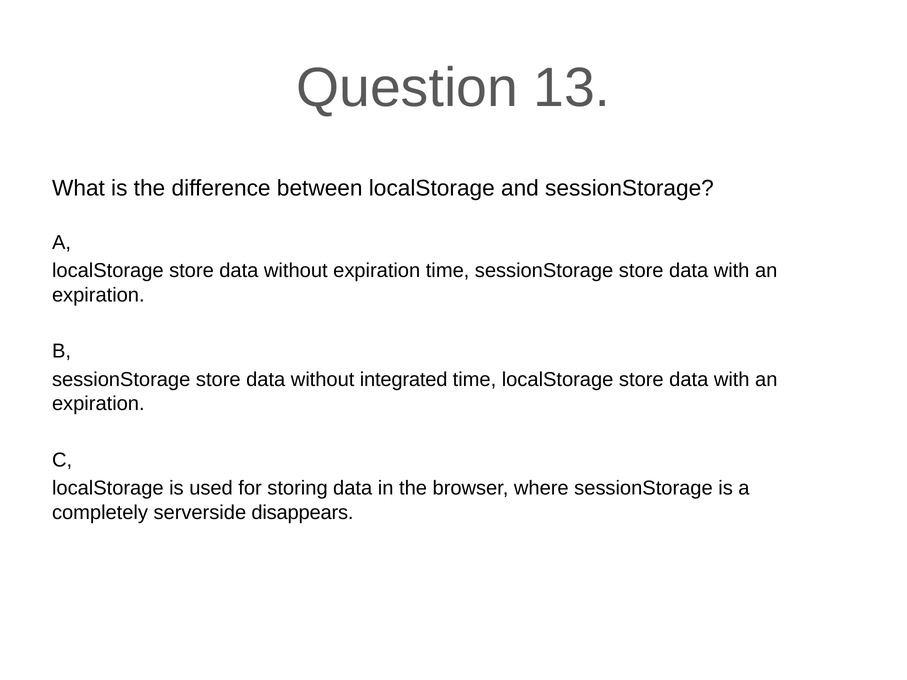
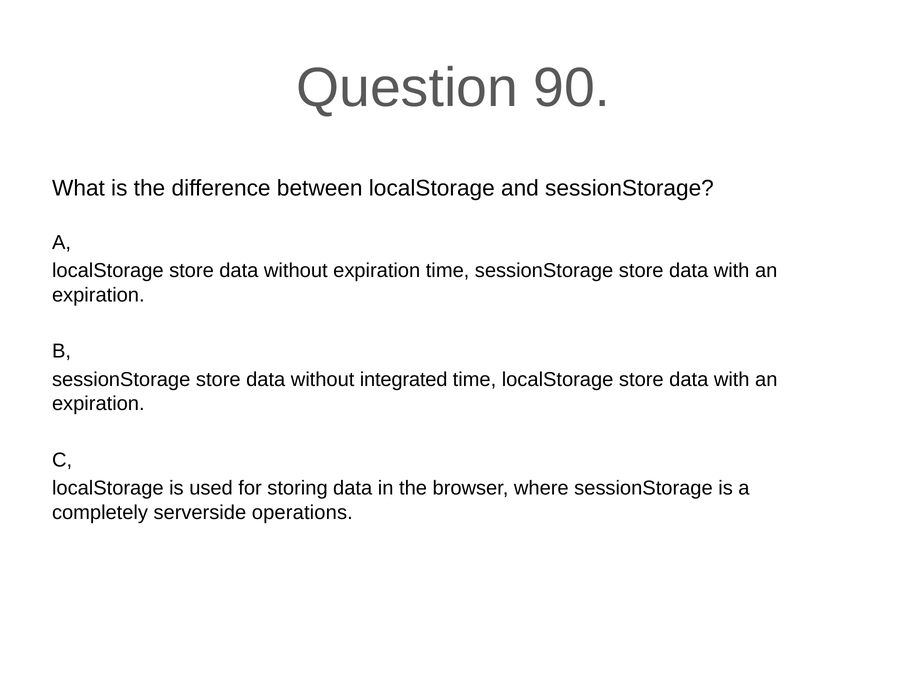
13: 13 -> 90 (572, 88)
disappears: disappears -> operations (302, 513)
